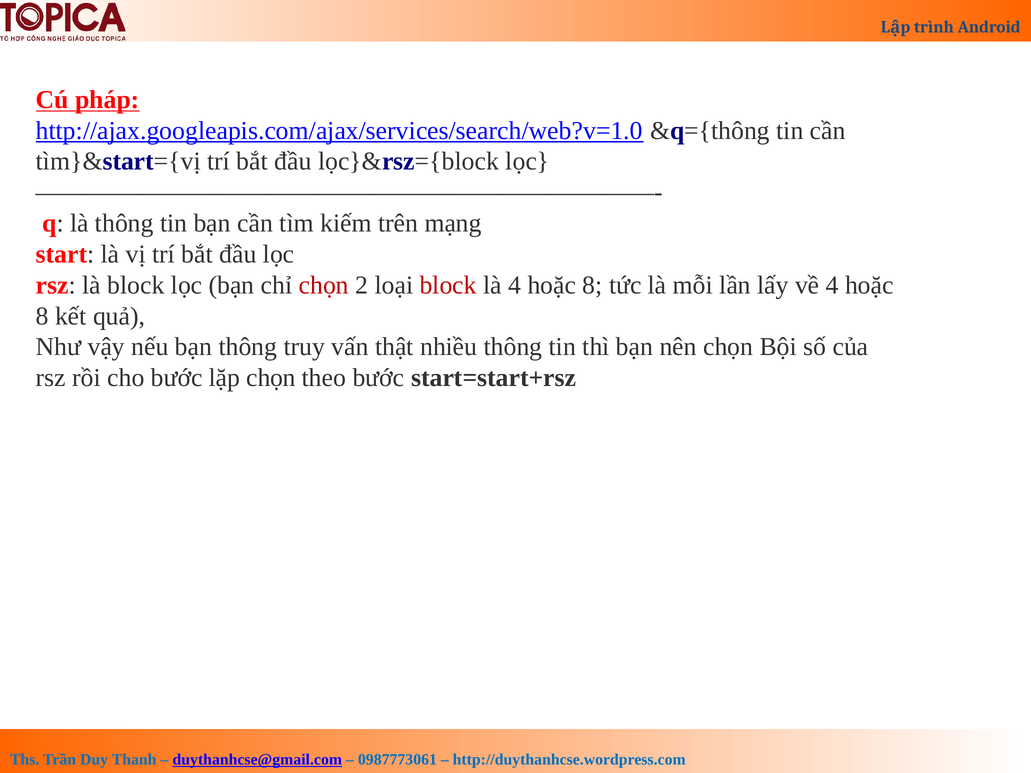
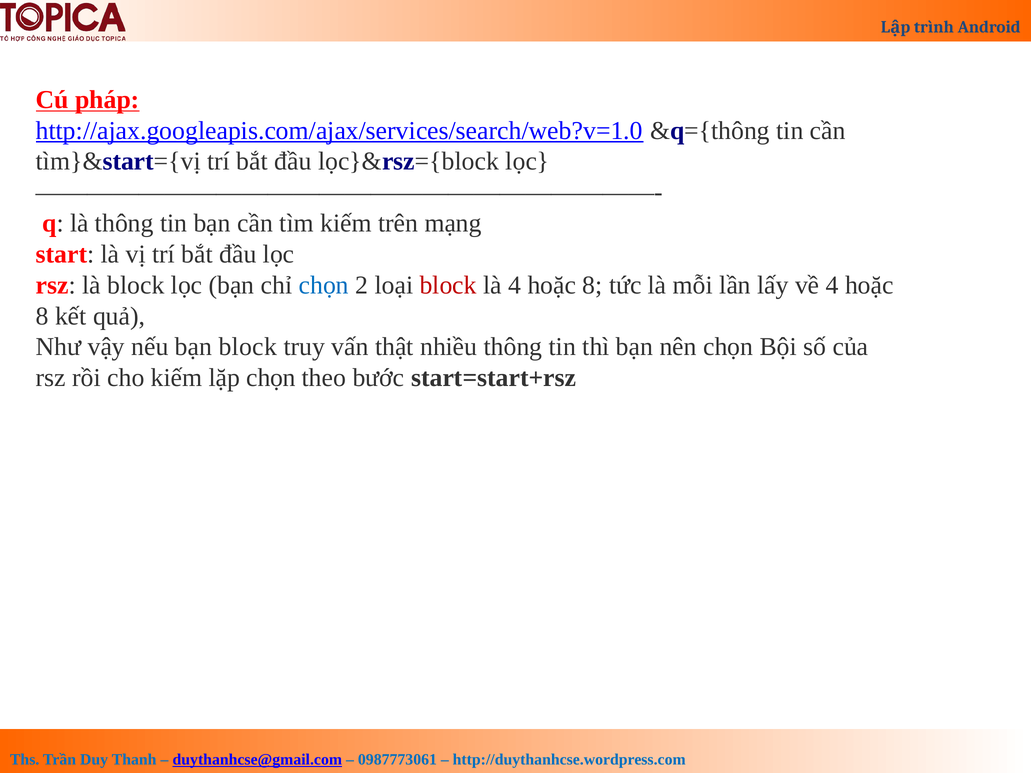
chọn colour: red -> blue (324, 285)
bạn thông: thông -> block (248, 347)
cho bước: bước -> kiếm (177, 378)
